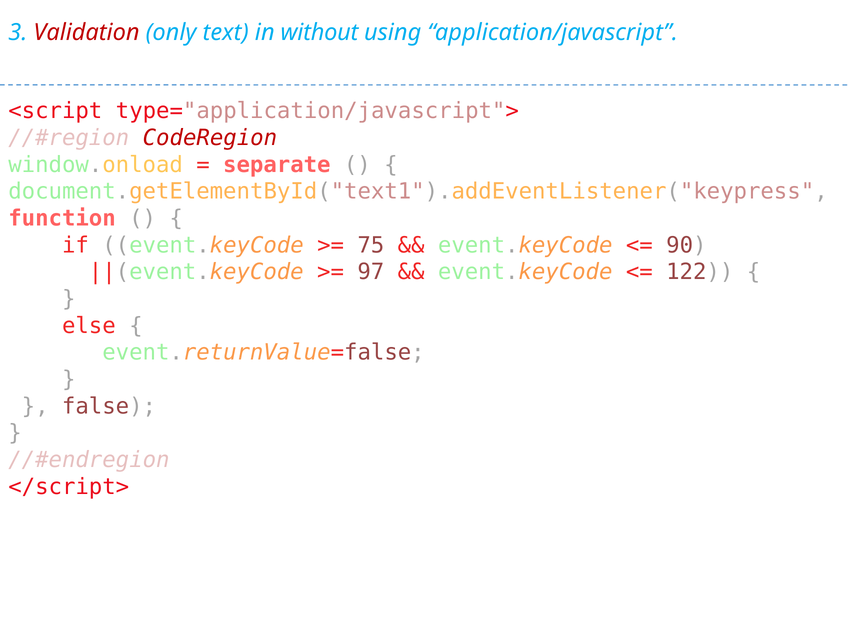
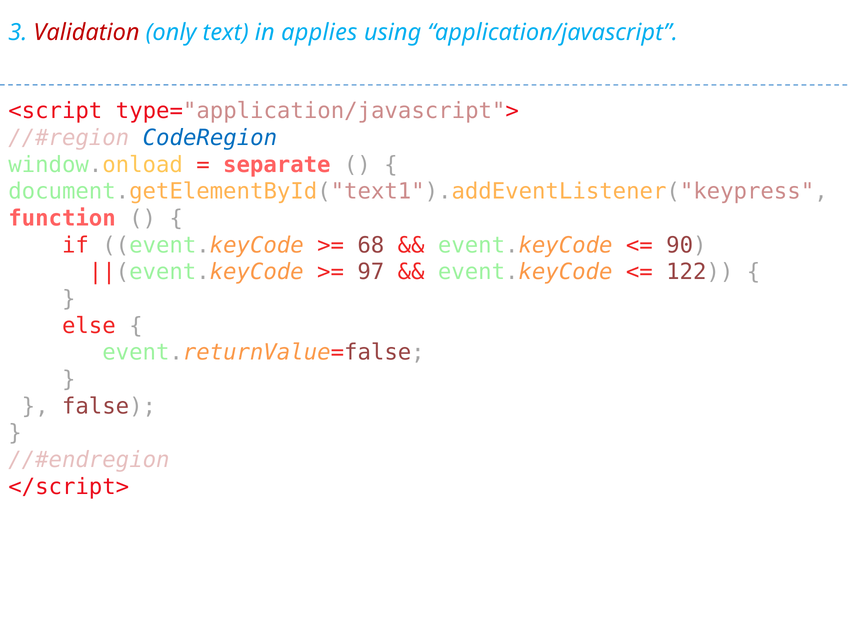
without: without -> applies (319, 32)
CodeRegion colour: red -> blue (210, 138)
75: 75 -> 68 (371, 245)
